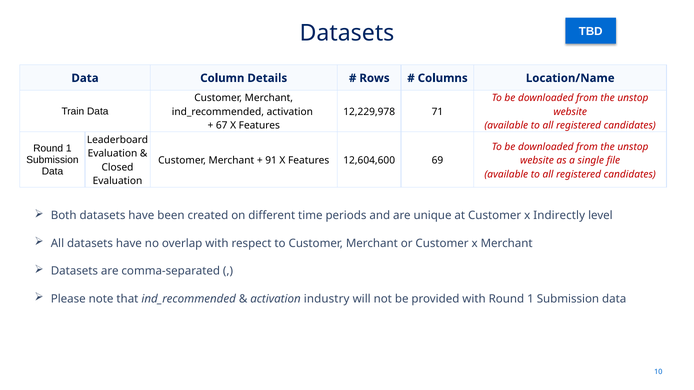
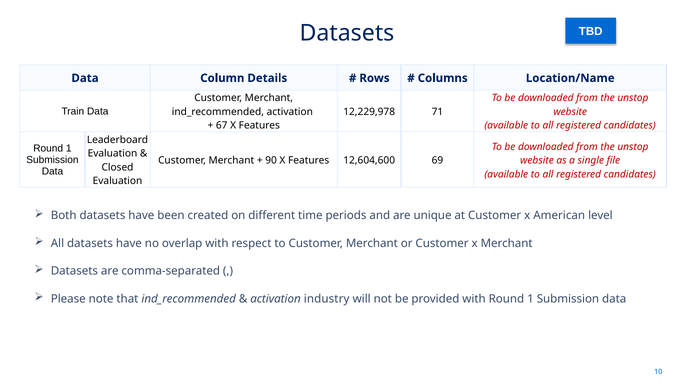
91: 91 -> 90 (271, 161)
Indirectly: Indirectly -> American (559, 216)
